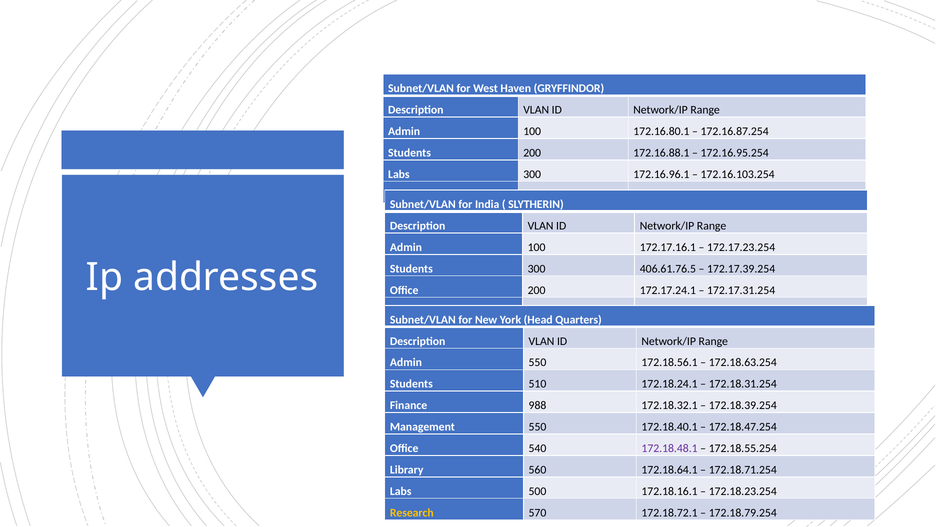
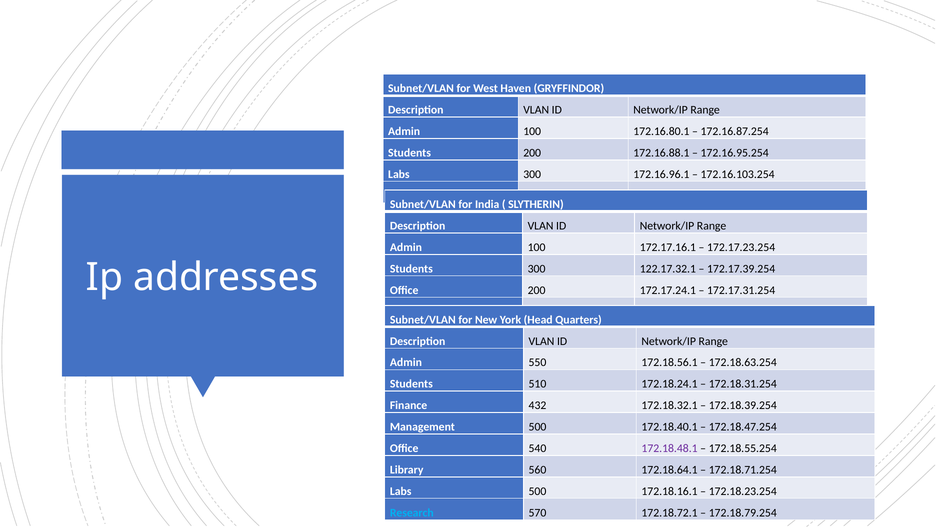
406.61.76.5: 406.61.76.5 -> 122.17.32.1 (668, 269)
988: 988 -> 432 (537, 406)
Management 550: 550 -> 500 (537, 427)
Research colour: yellow -> light blue (412, 513)
